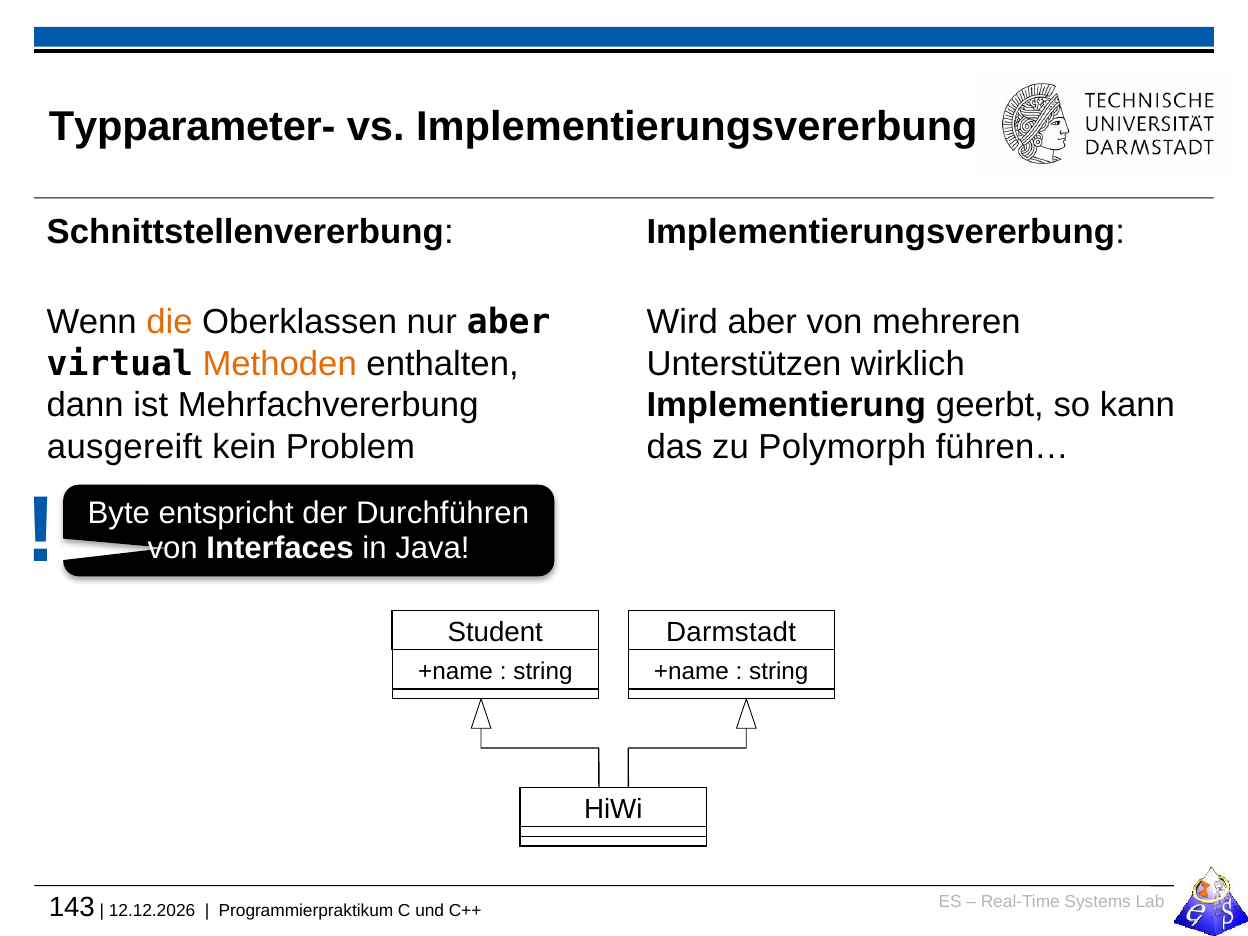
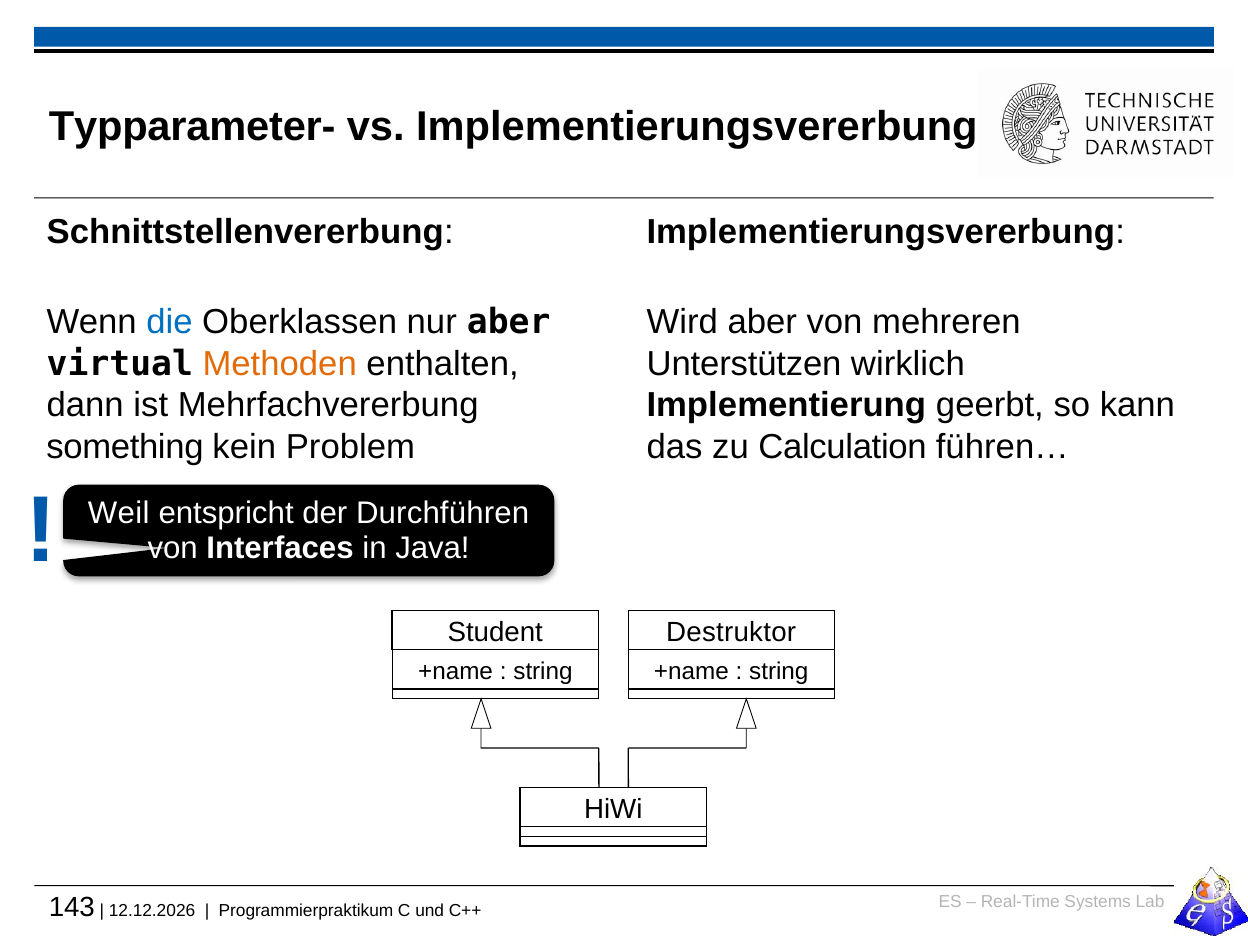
die colour: orange -> blue (169, 322)
ausgereift: ausgereift -> something (125, 447)
Polymorph: Polymorph -> Calculation (843, 447)
Byte: Byte -> Weil (119, 513)
Darmstadt: Darmstadt -> Destruktor (731, 632)
